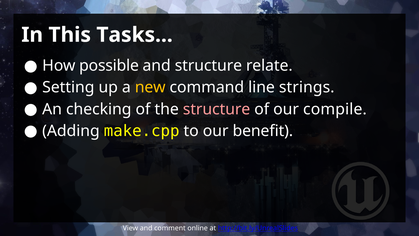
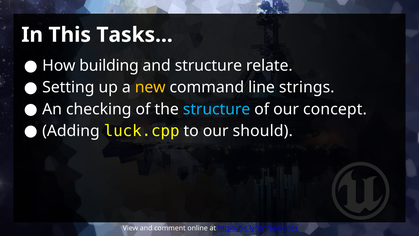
possible: possible -> building (109, 66)
structure colour: pink -> light blue (217, 109)
compile: compile -> concept (335, 109)
make.cpp: make.cpp -> luck.cpp (142, 131)
benefit: benefit -> should (263, 131)
